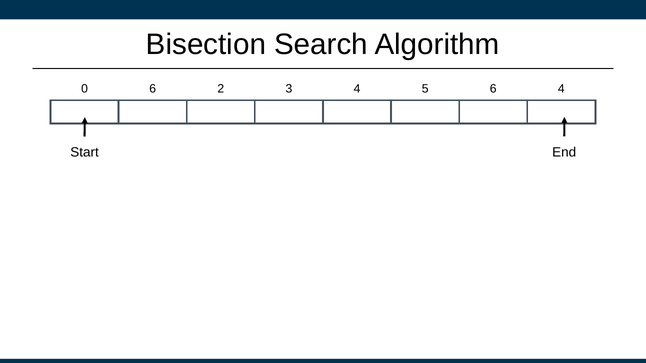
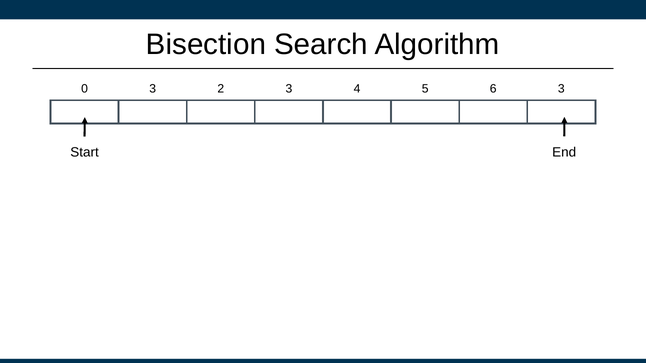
0 6: 6 -> 3 (153, 89)
6 4: 4 -> 3 (561, 89)
